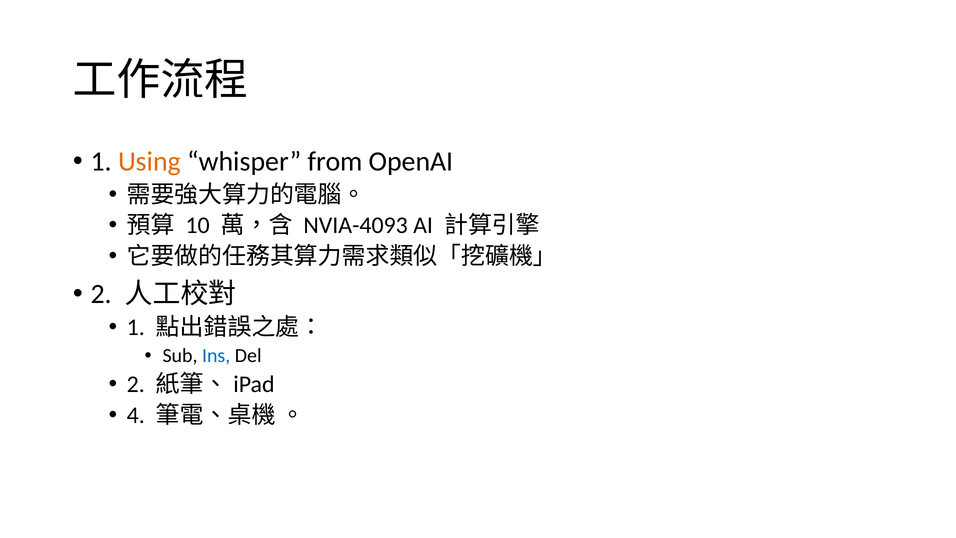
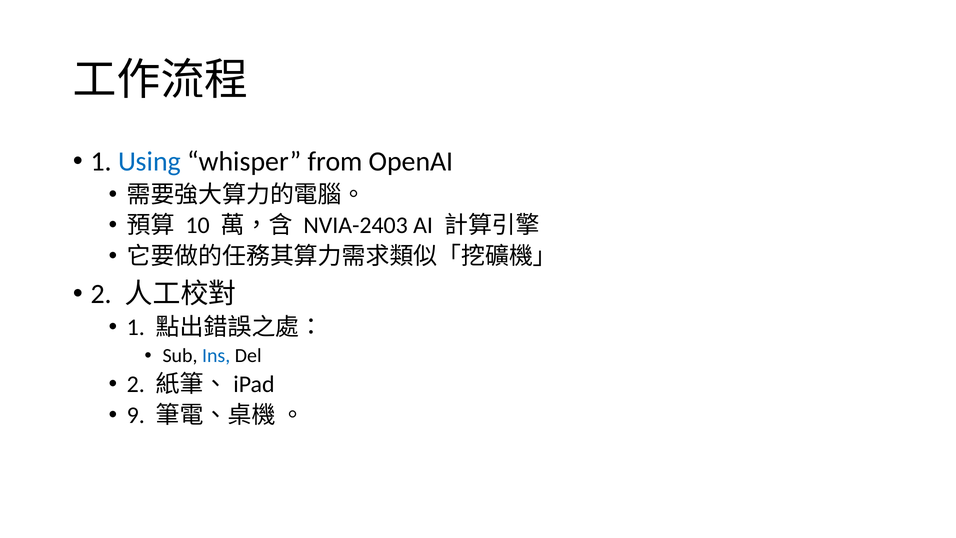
Using colour: orange -> blue (150, 162)
NVIA-4093: NVIA-4093 -> NVIA-2403 (356, 225)
4: 4 -> 9 (136, 415)
